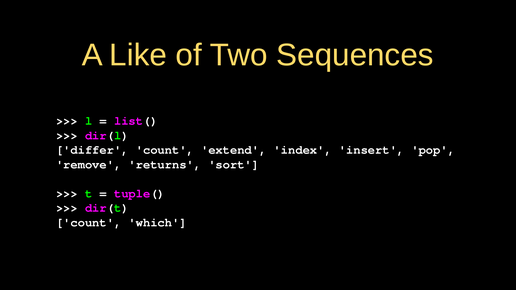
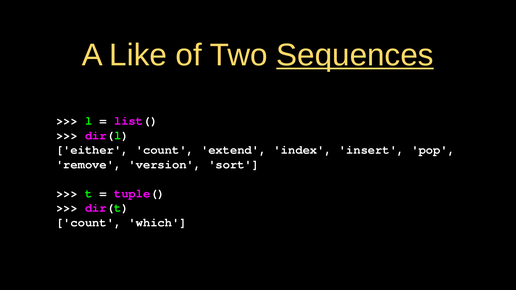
Sequences underline: none -> present (355, 55)
differ: differ -> either (92, 150)
returns: returns -> version (165, 165)
